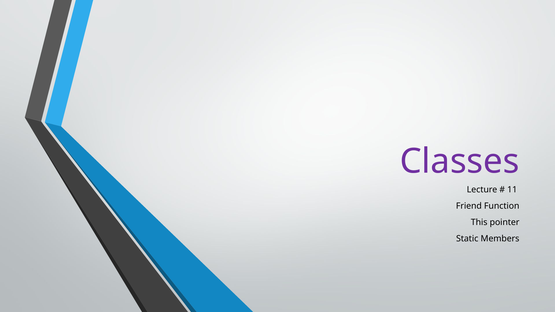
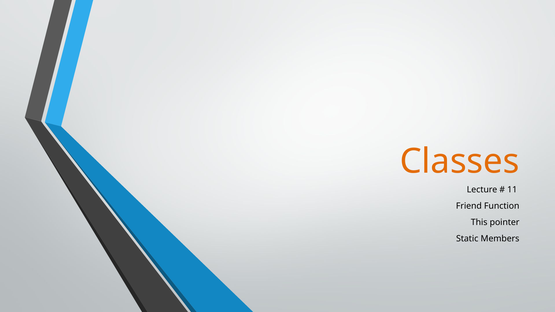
Classes colour: purple -> orange (460, 161)
